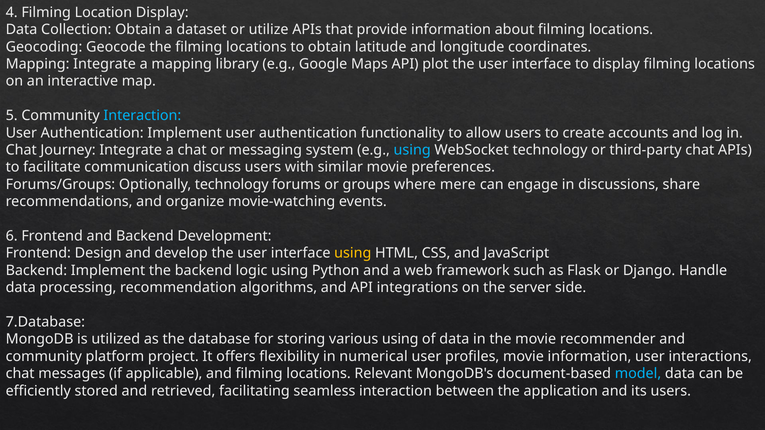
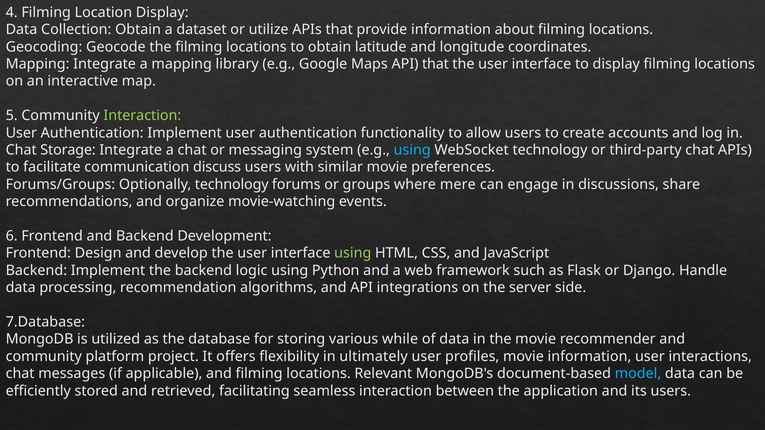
API plot: plot -> that (436, 64)
Interaction colour: light blue -> light green (142, 116)
Journey: Journey -> Storage (68, 150)
using colour: yellow -> light green (353, 253)
various using: using -> while (400, 339)
numerical: numerical -> ultimately (374, 357)
